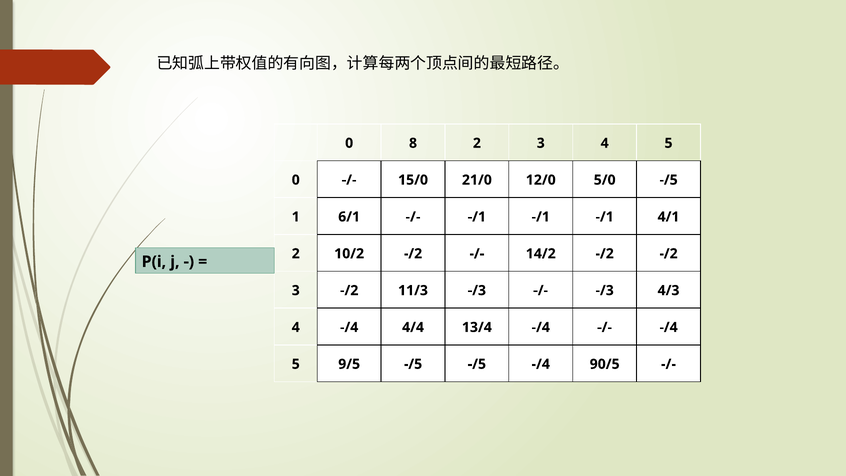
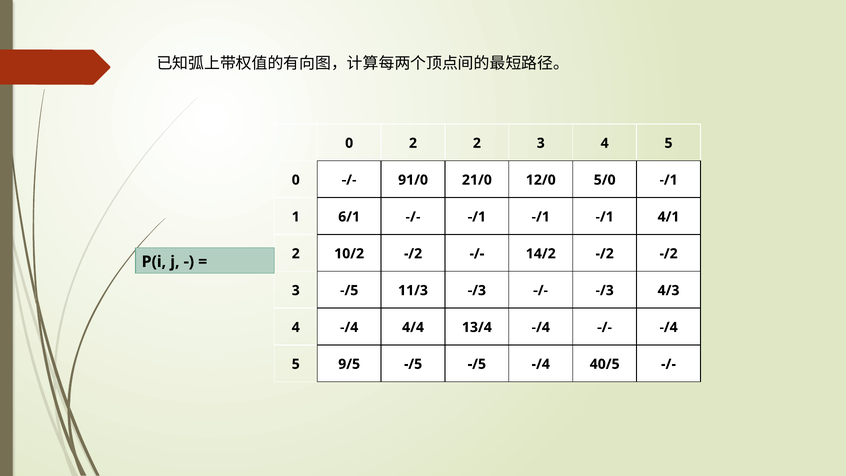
0 8: 8 -> 2 (413, 143)
15/0: 15/0 -> 91/0 (413, 180)
5/0 -/5: -/5 -> -/1 (669, 180)
3 -/2: -/2 -> -/5 (349, 290)
90/5: 90/5 -> 40/5 (605, 364)
